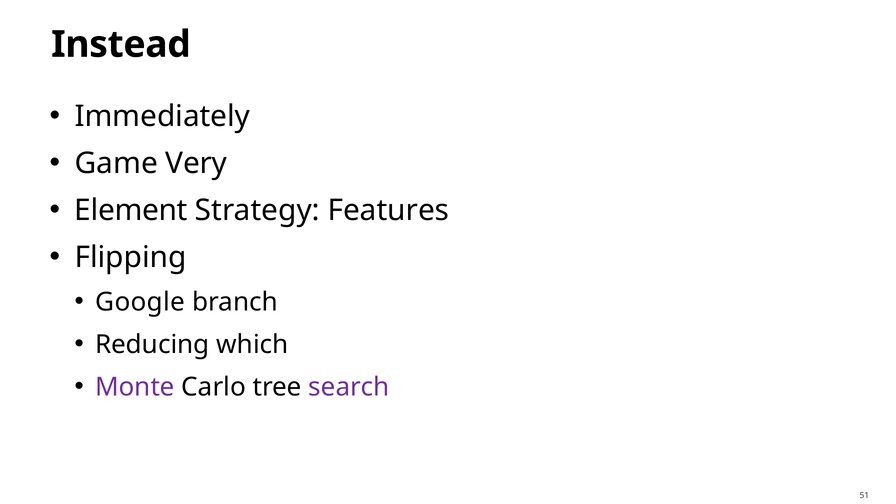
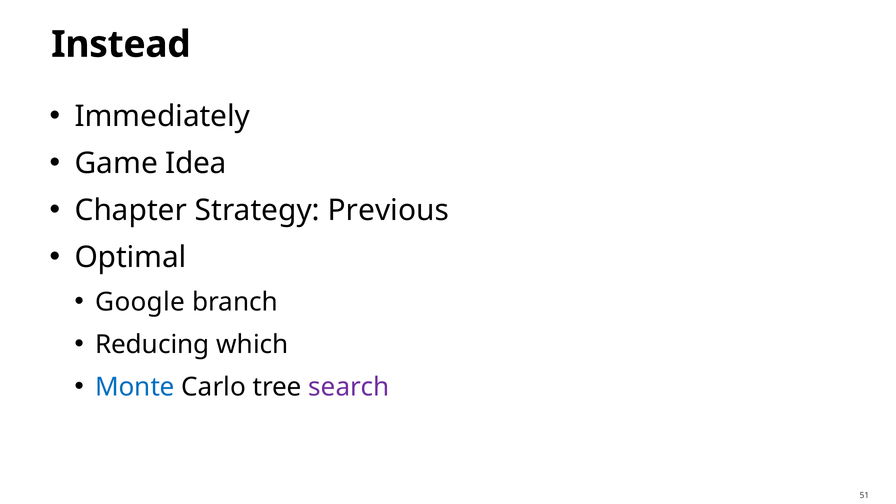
Very: Very -> Idea (196, 163)
Element: Element -> Chapter (131, 210)
Features: Features -> Previous (388, 210)
Flipping: Flipping -> Optimal (131, 258)
Monte colour: purple -> blue (135, 387)
